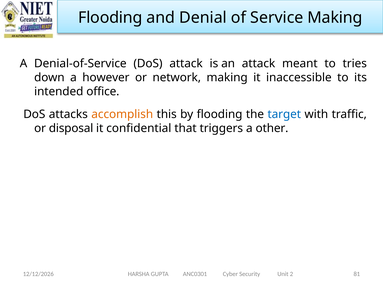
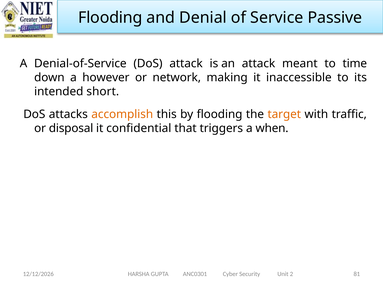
Service Making: Making -> Passive (335, 18)
tries: tries -> time (355, 64)
office: office -> short (103, 92)
target colour: blue -> orange (284, 114)
other: other -> when (272, 128)
